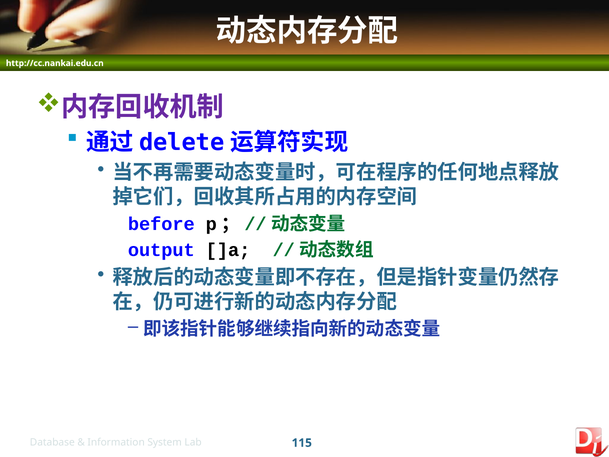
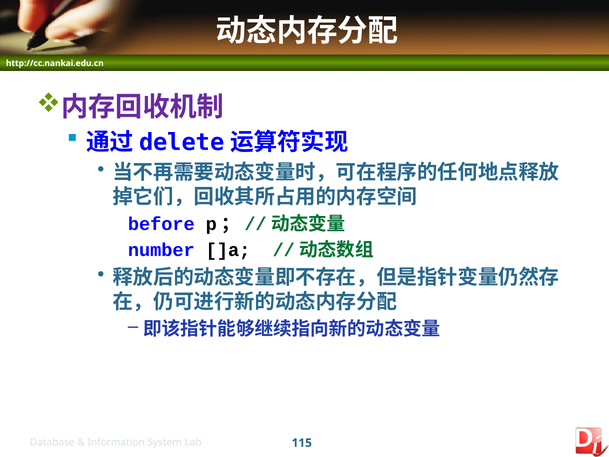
output: output -> number (161, 250)
